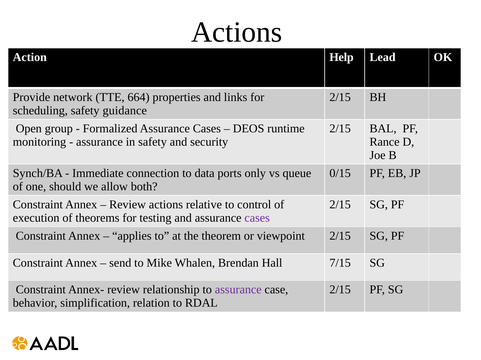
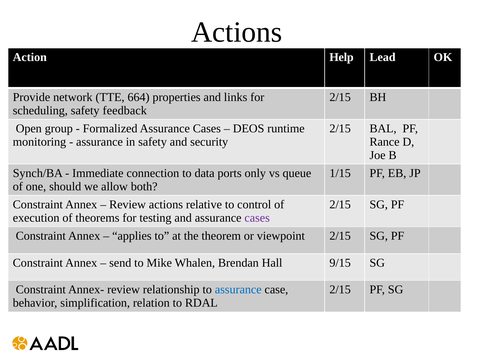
guidance: guidance -> feedback (125, 111)
0/15: 0/15 -> 1/15 (340, 174)
7/15: 7/15 -> 9/15 (340, 263)
assurance colour: purple -> blue (238, 290)
